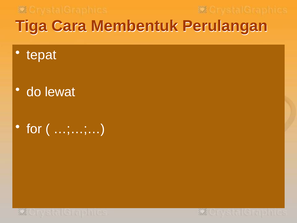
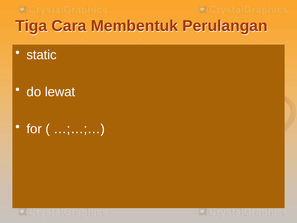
tepat: tepat -> static (42, 55)
